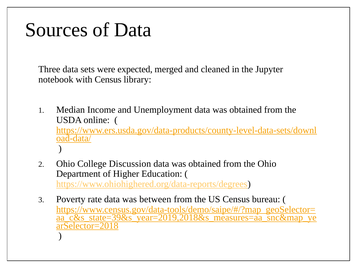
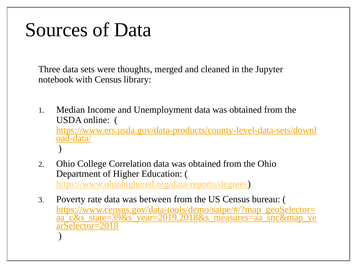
expected: expected -> thoughts (135, 69)
Discussion: Discussion -> Correlation (130, 164)
